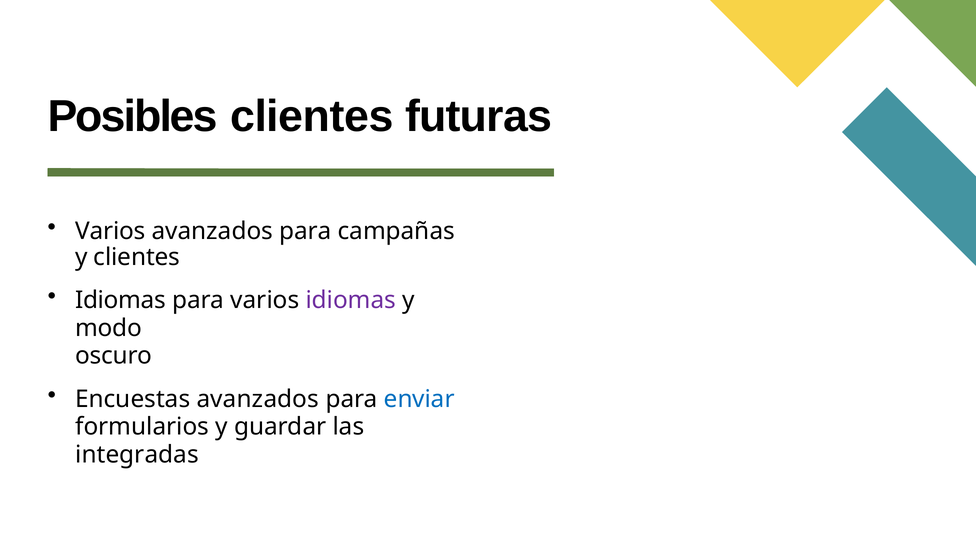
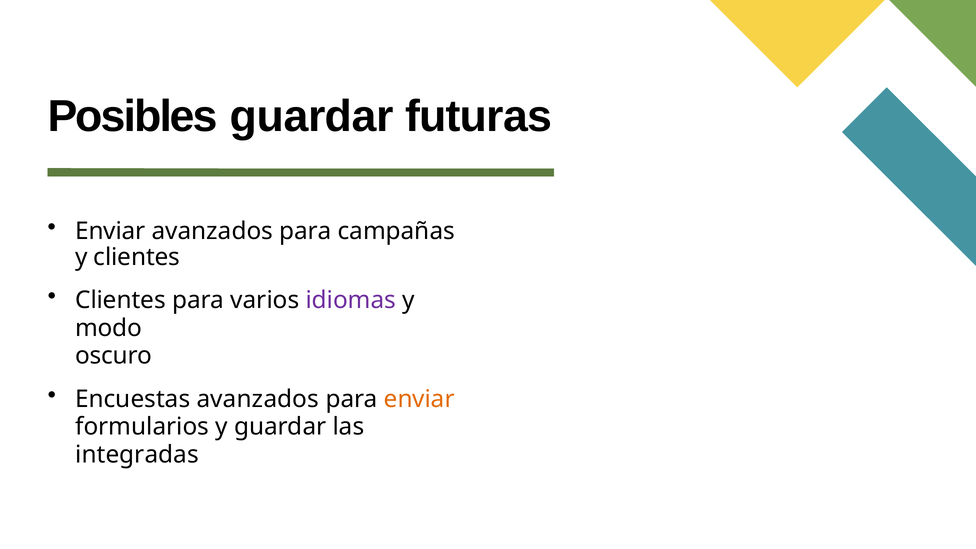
Posibles clientes: clientes -> guardar (312, 116)
Varios: Varios -> Enviar (110, 231)
Idiomas: Idiomas -> Clientes (120, 300)
enviar colour: blue -> orange (419, 399)
